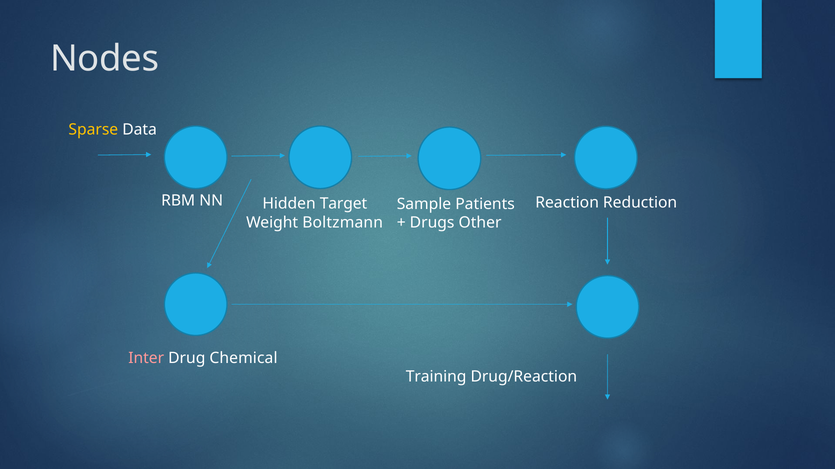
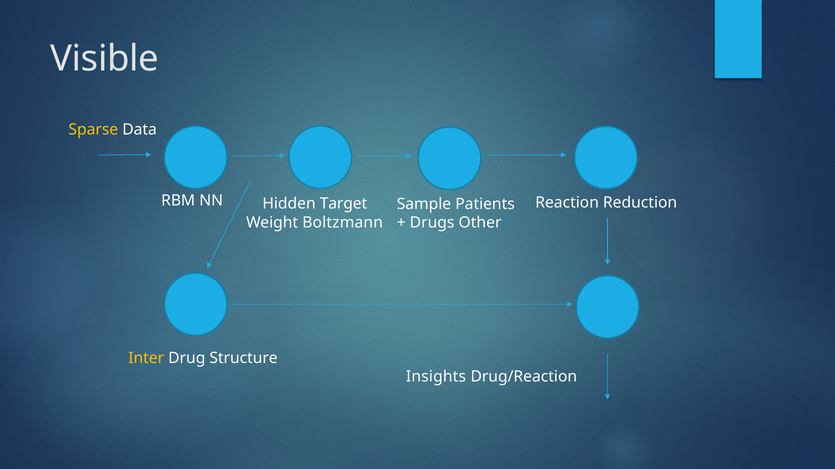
Nodes: Nodes -> Visible (105, 59)
Inter colour: pink -> yellow (146, 359)
Chemical: Chemical -> Structure (244, 359)
Training: Training -> Insights (436, 377)
